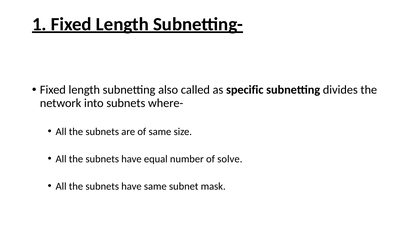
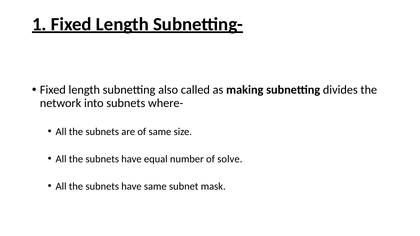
specific: specific -> making (245, 90)
